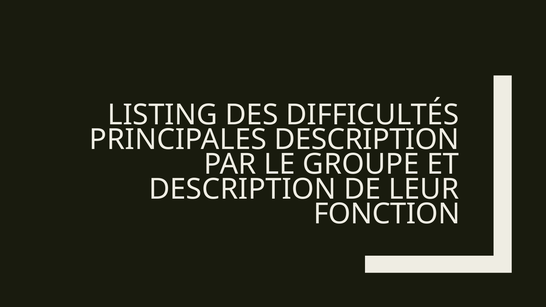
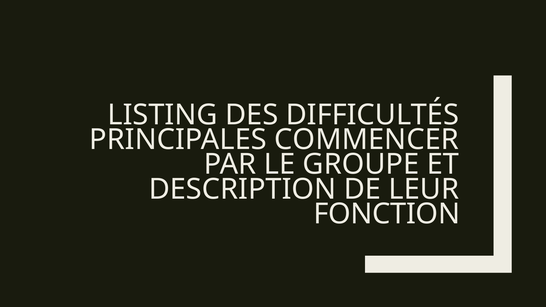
PRINCIPALES DESCRIPTION: DESCRIPTION -> COMMENCER (367, 140)
